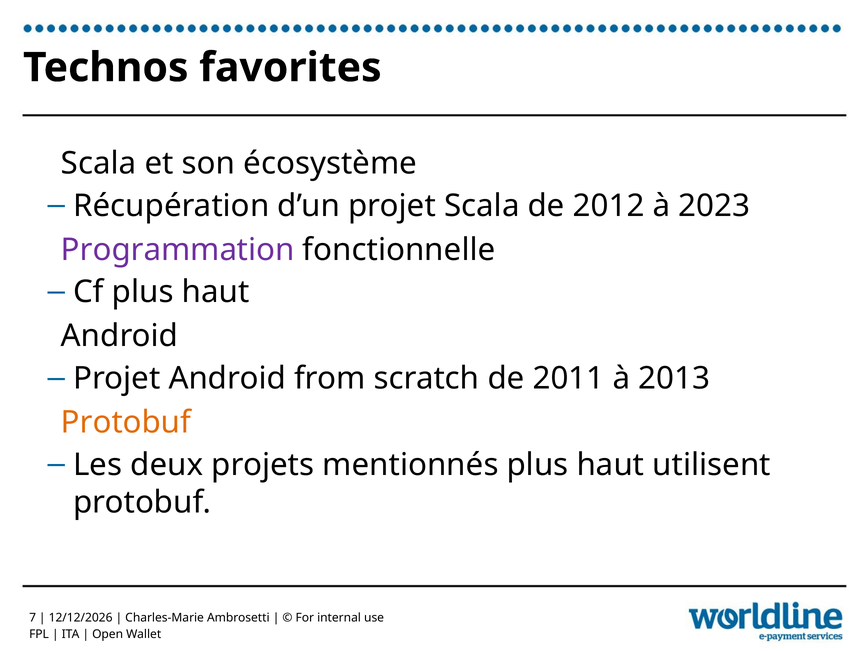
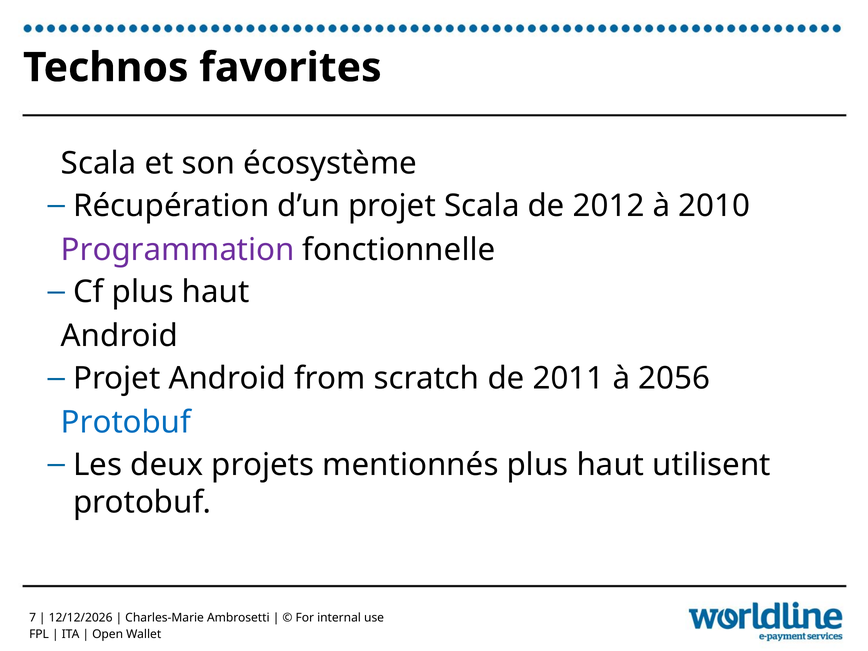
2023: 2023 -> 2010 (714, 206)
2013: 2013 -> 2056 (674, 378)
Protobuf colour: orange -> blue (126, 422)
